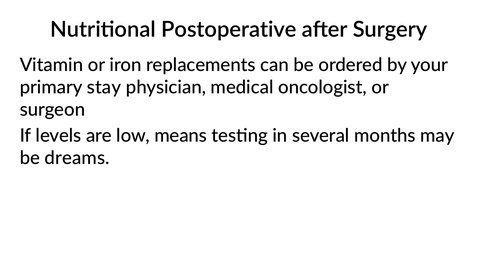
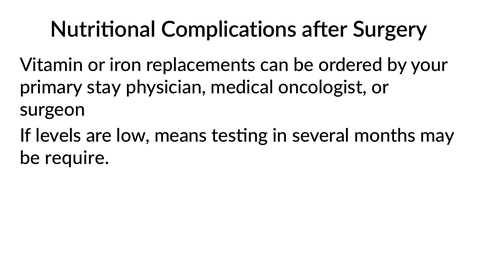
Postoperative: Postoperative -> Complications (229, 30)
dreams: dreams -> require (77, 158)
